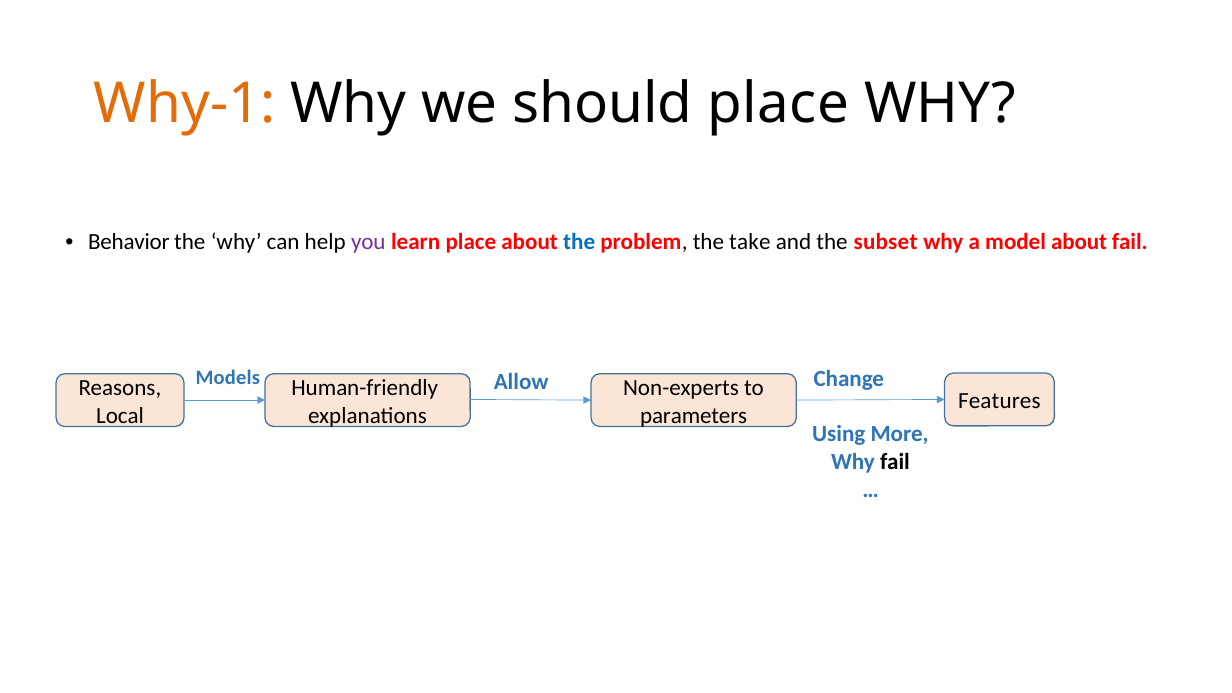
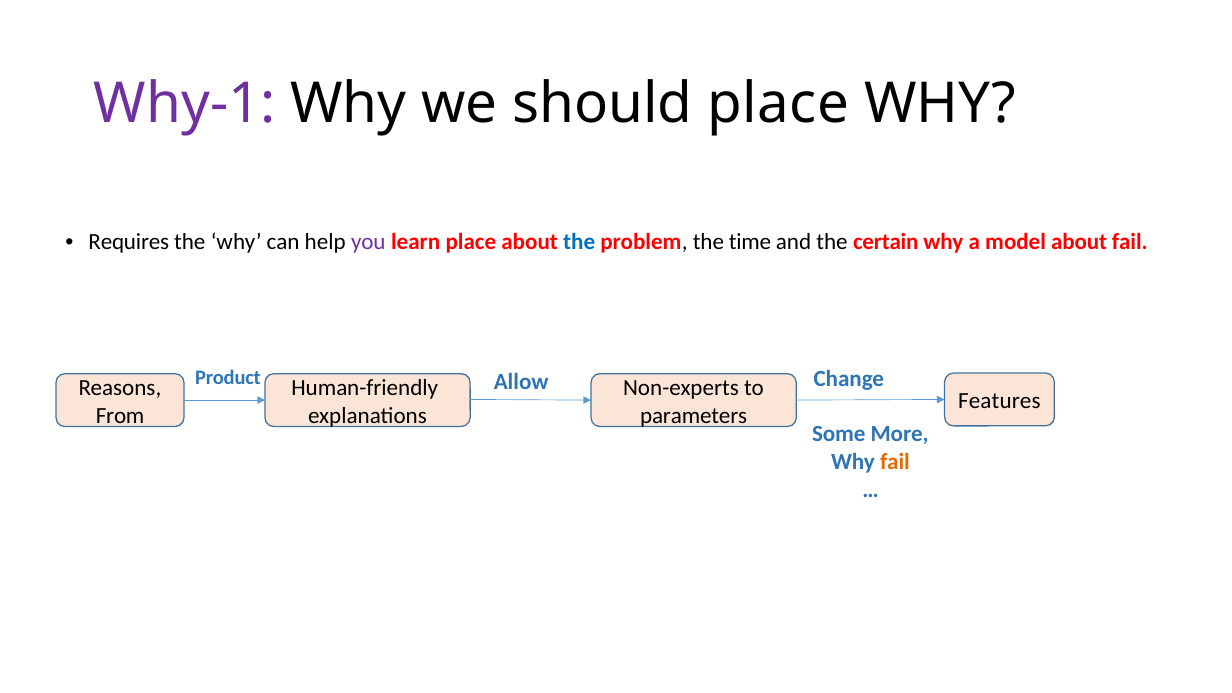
Why-1 colour: orange -> purple (185, 103)
Behavior: Behavior -> Requires (129, 242)
take: take -> time (750, 242)
subset: subset -> certain (886, 242)
Models: Models -> Product (228, 378)
Local: Local -> From (120, 416)
Using: Using -> Some (839, 434)
fail colour: black -> orange (895, 462)
